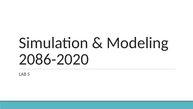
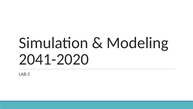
2086-2020: 2086-2020 -> 2041-2020 (54, 59)
